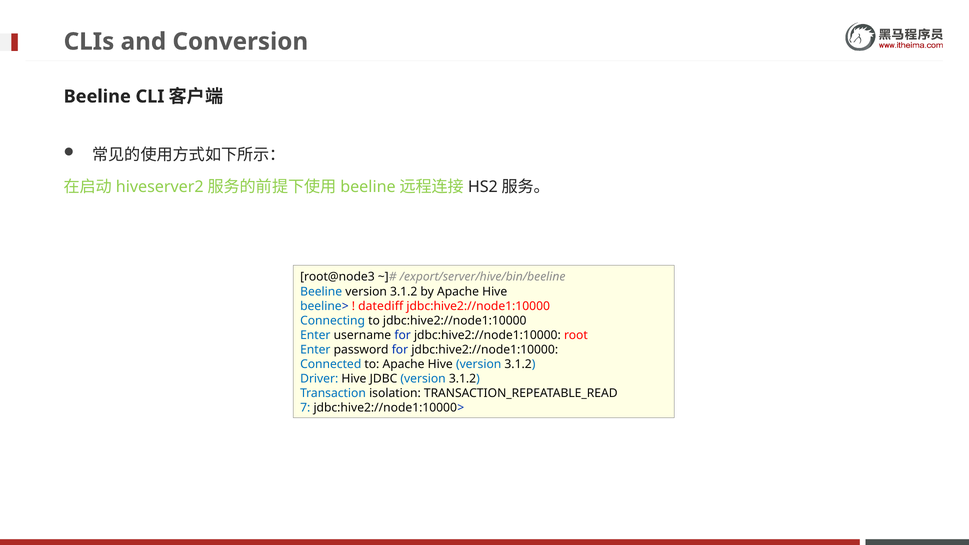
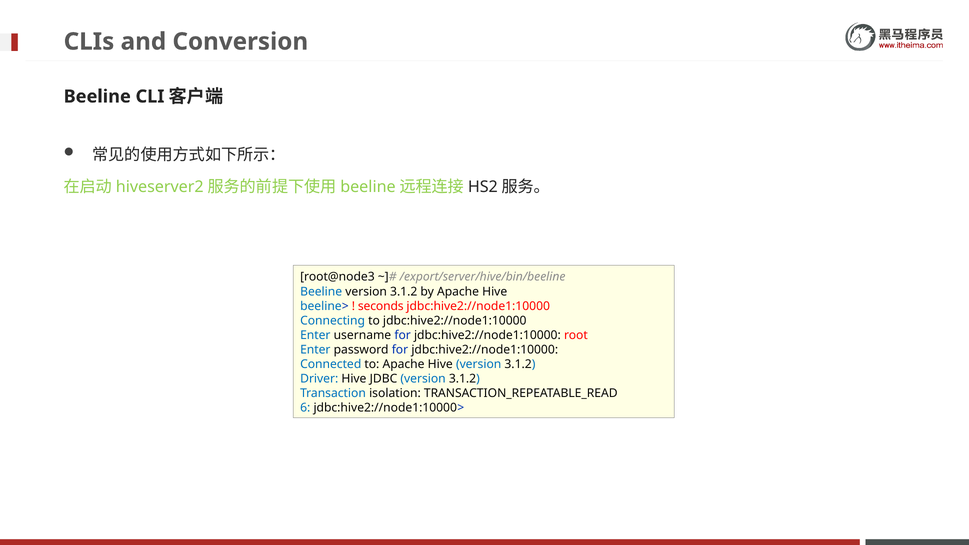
datediff: datediff -> seconds (381, 306)
7: 7 -> 6 (305, 408)
